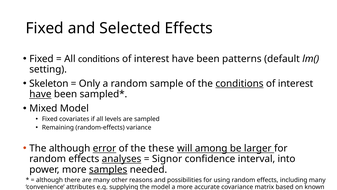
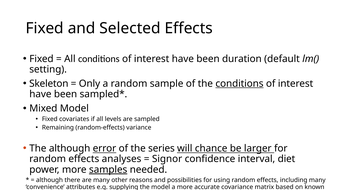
patterns: patterns -> duration (242, 59)
have underline: present -> none (40, 94)
the these: these -> series (161, 148)
among: among -> chance (211, 148)
analyses underline: present -> none (122, 159)
into: into -> diet (286, 159)
